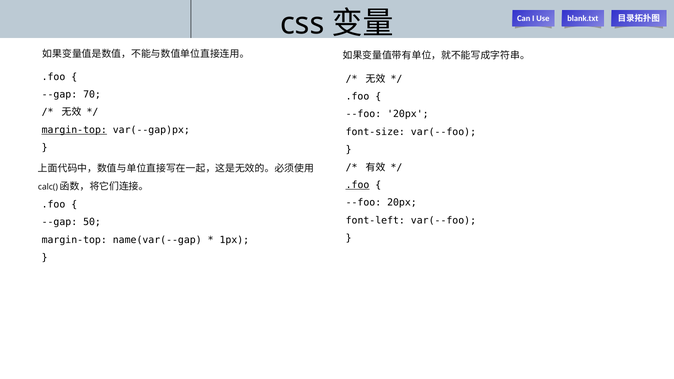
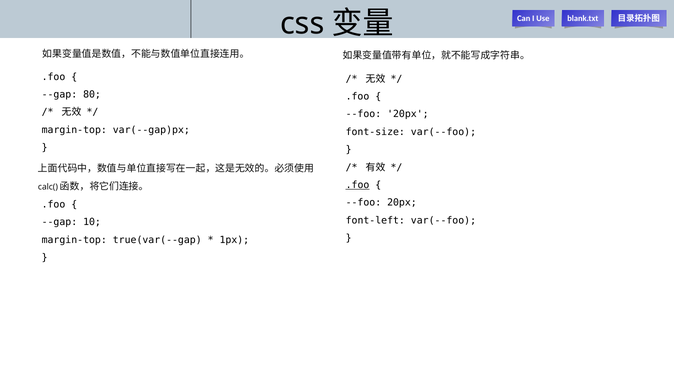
70: 70 -> 80 (92, 95)
margin-top underline: present -> none (74, 130)
50: 50 -> 10 (92, 222)
name(var(--gap: name(var(--gap -> true(var(--gap (157, 240)
